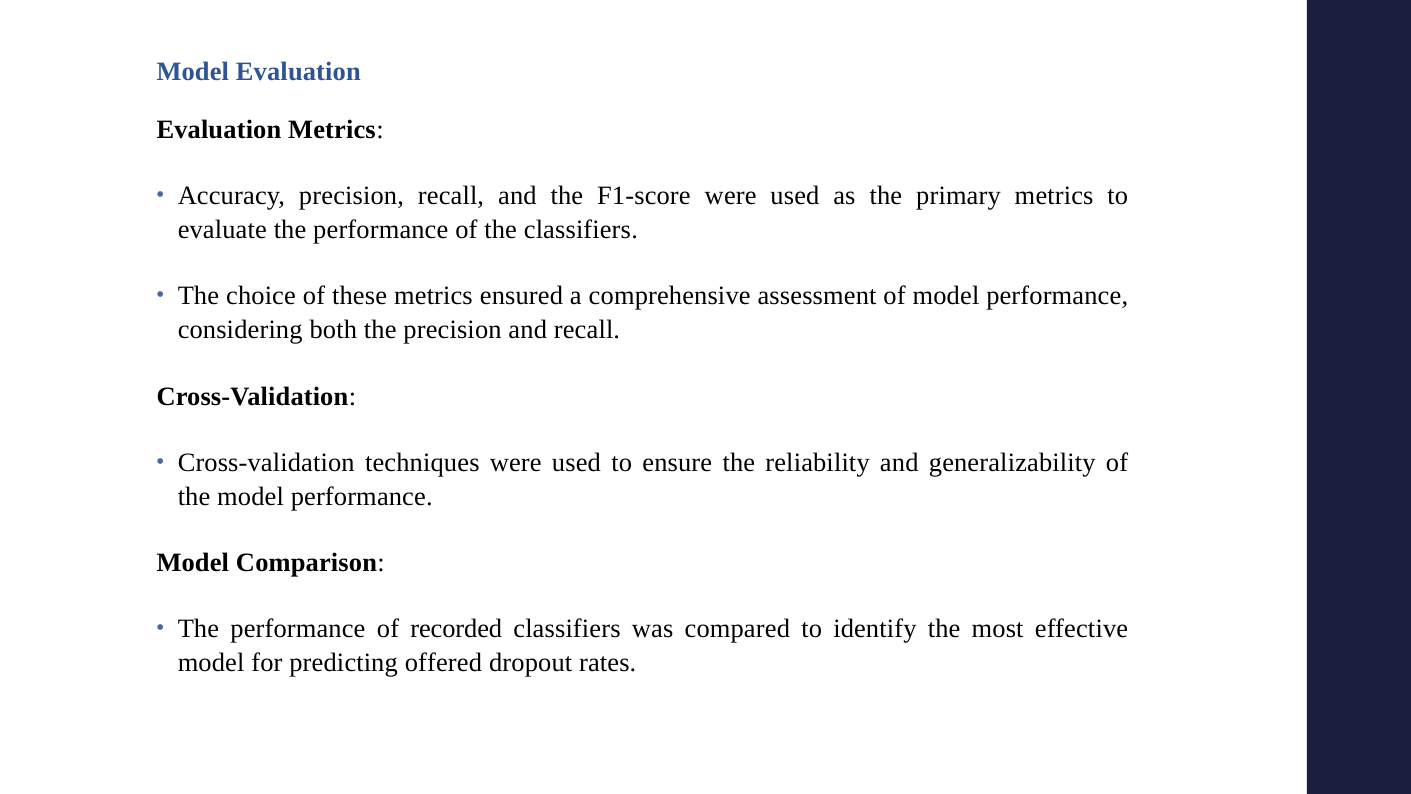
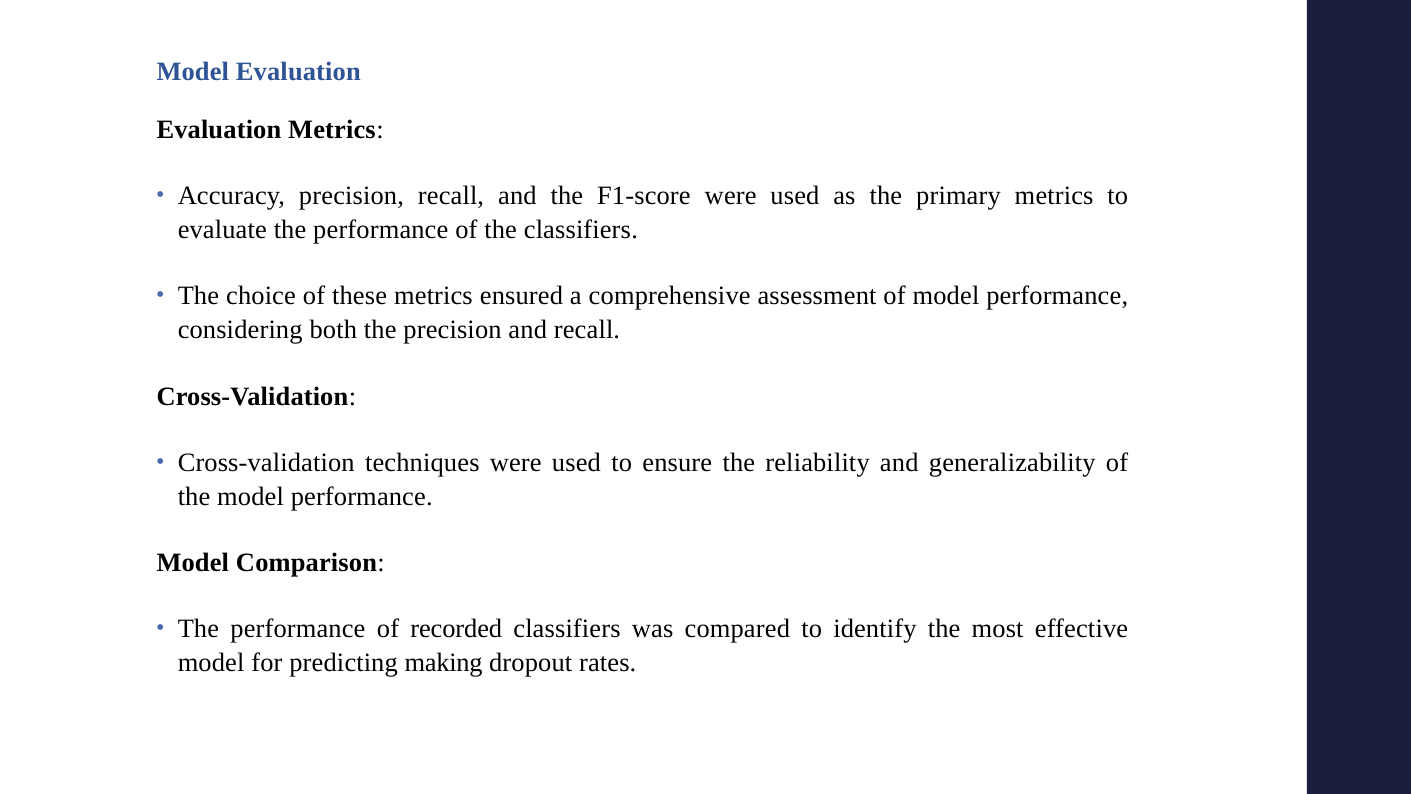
offered: offered -> making (444, 663)
